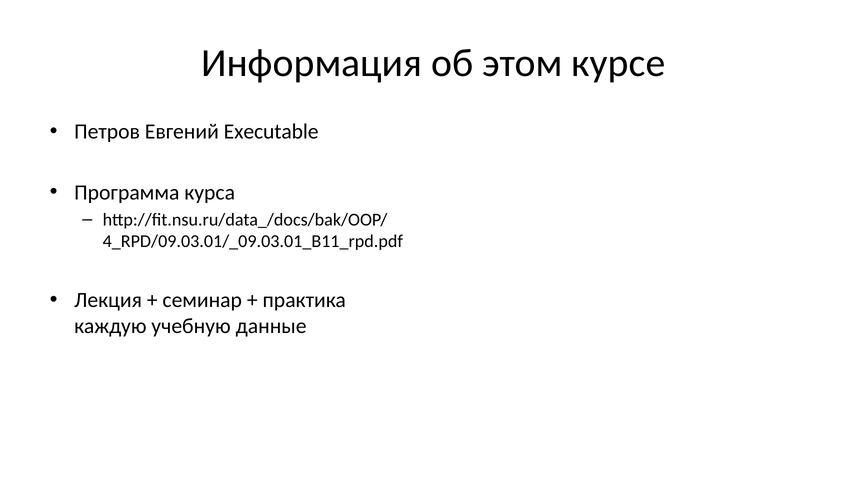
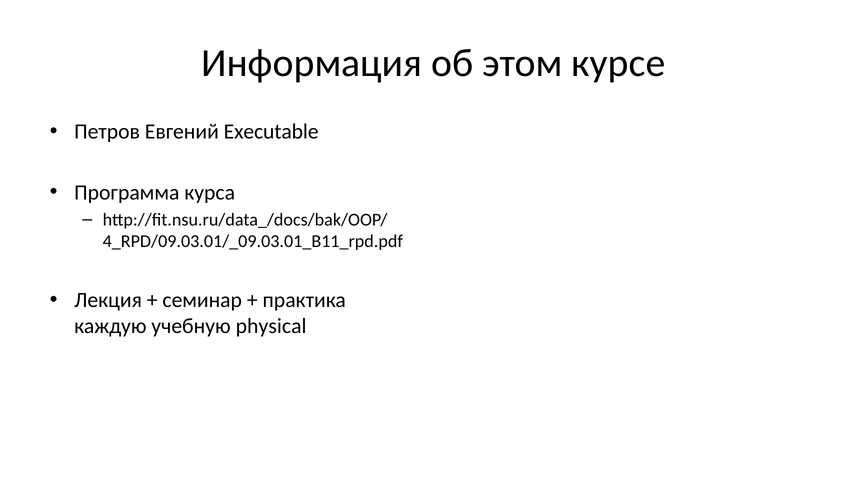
данные: данные -> physical (271, 326)
